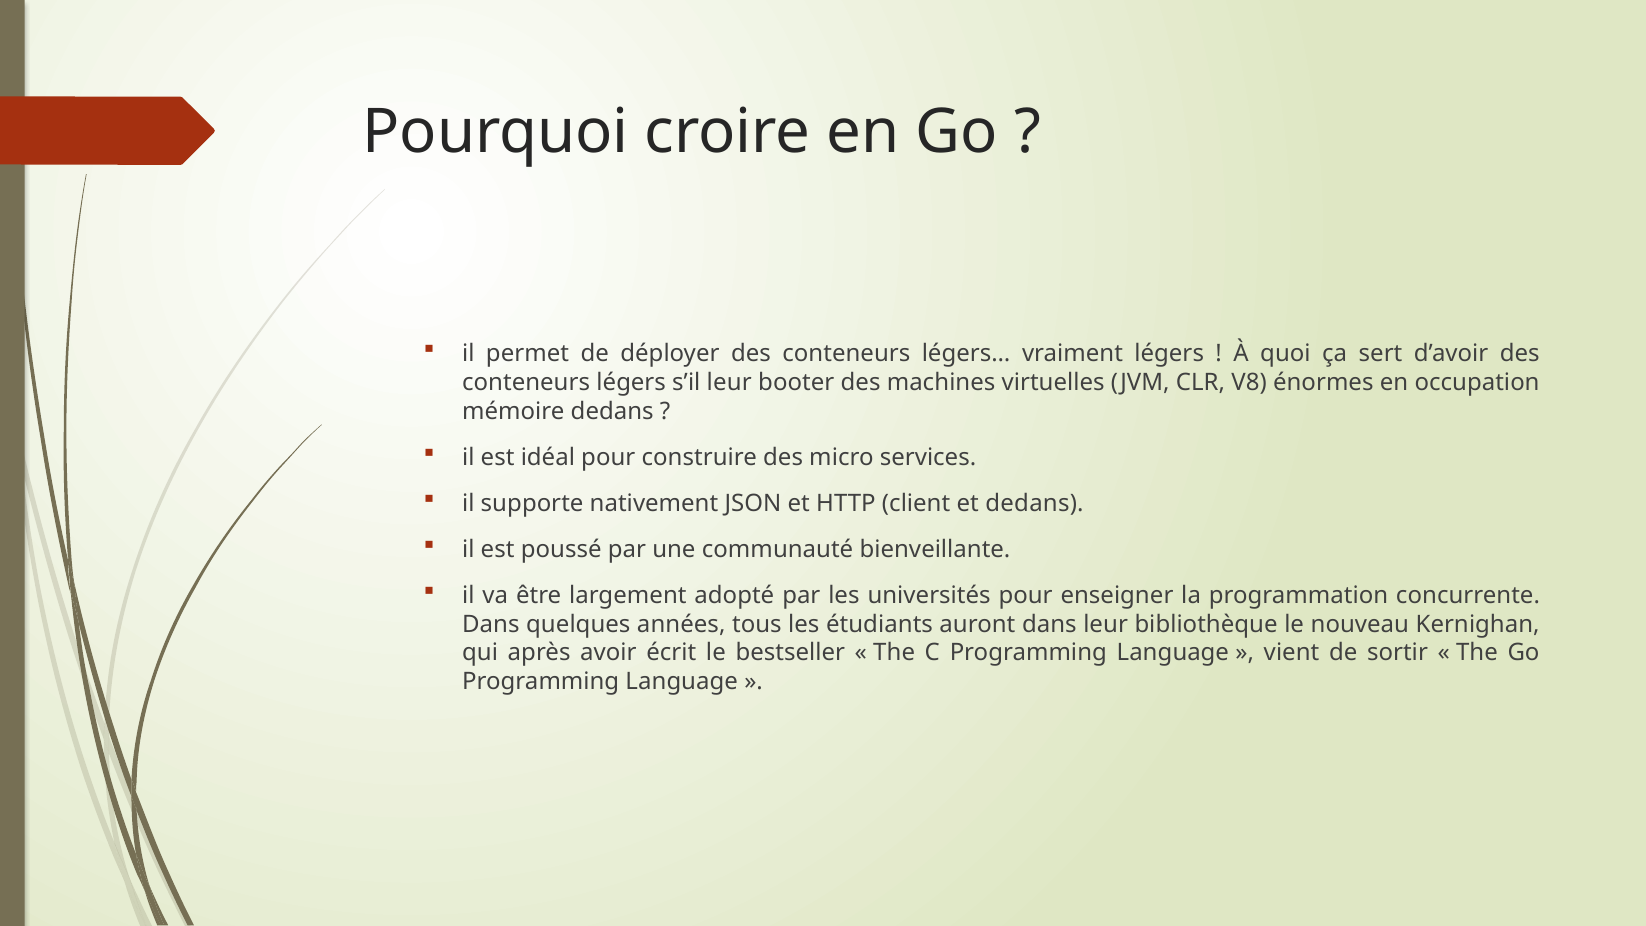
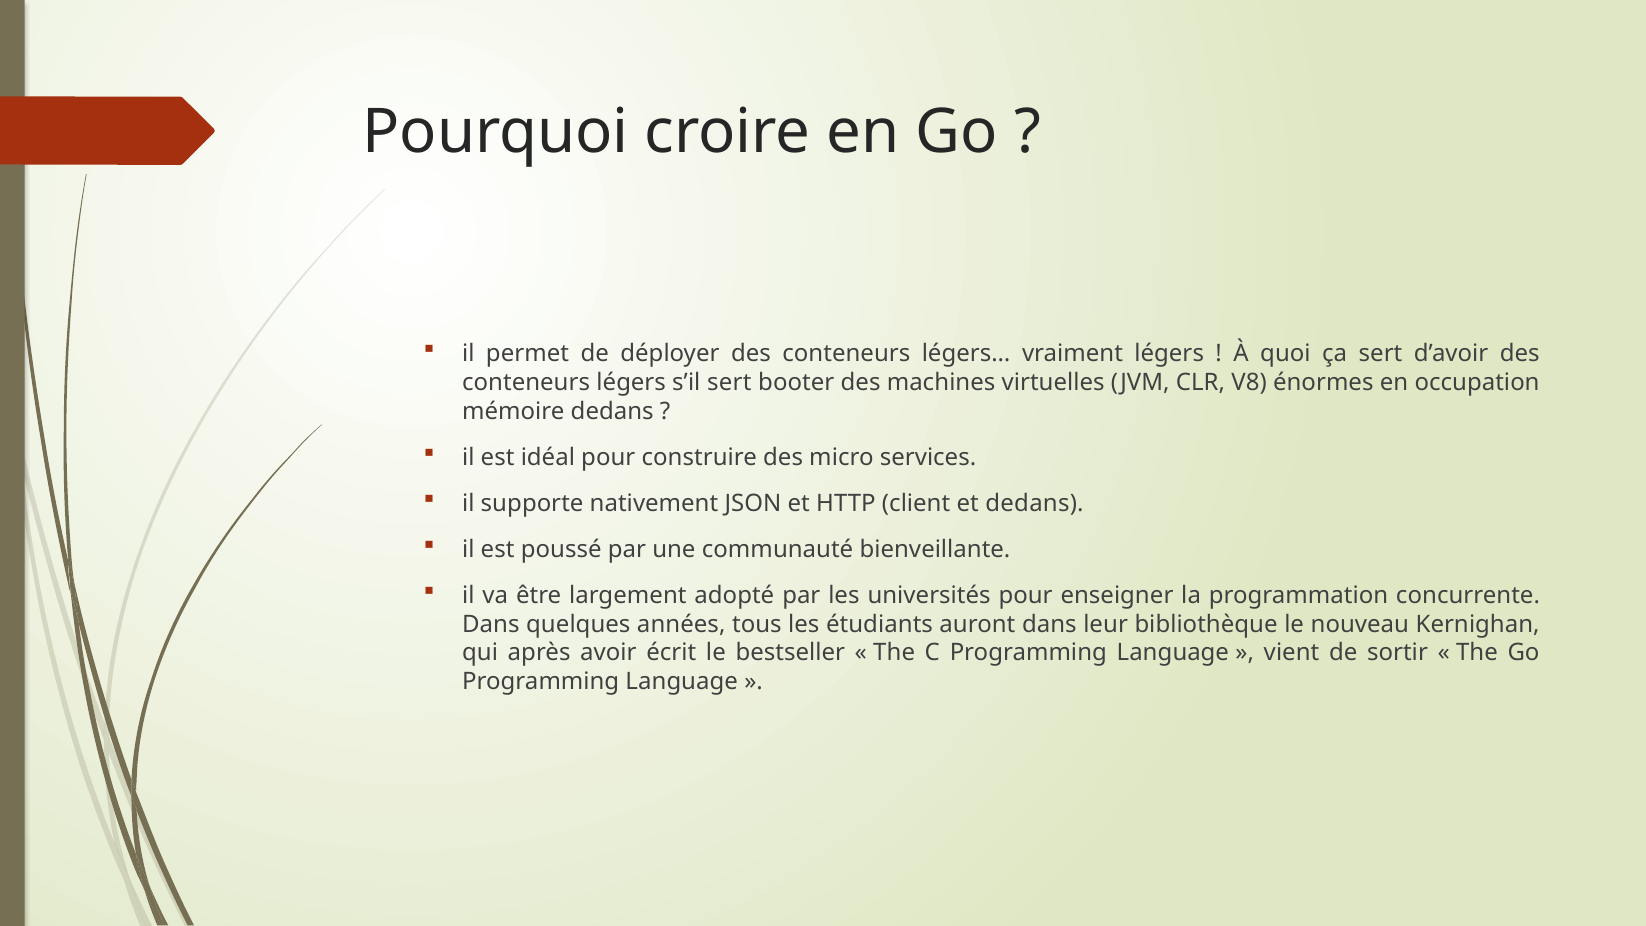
s’il leur: leur -> sert (729, 382)
